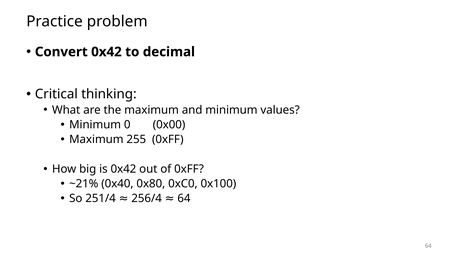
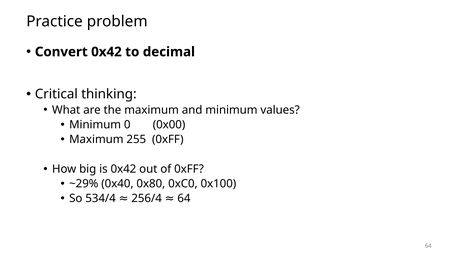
~21%: ~21% -> ~29% (84, 184)
251/4: 251/4 -> 534/4 (101, 198)
